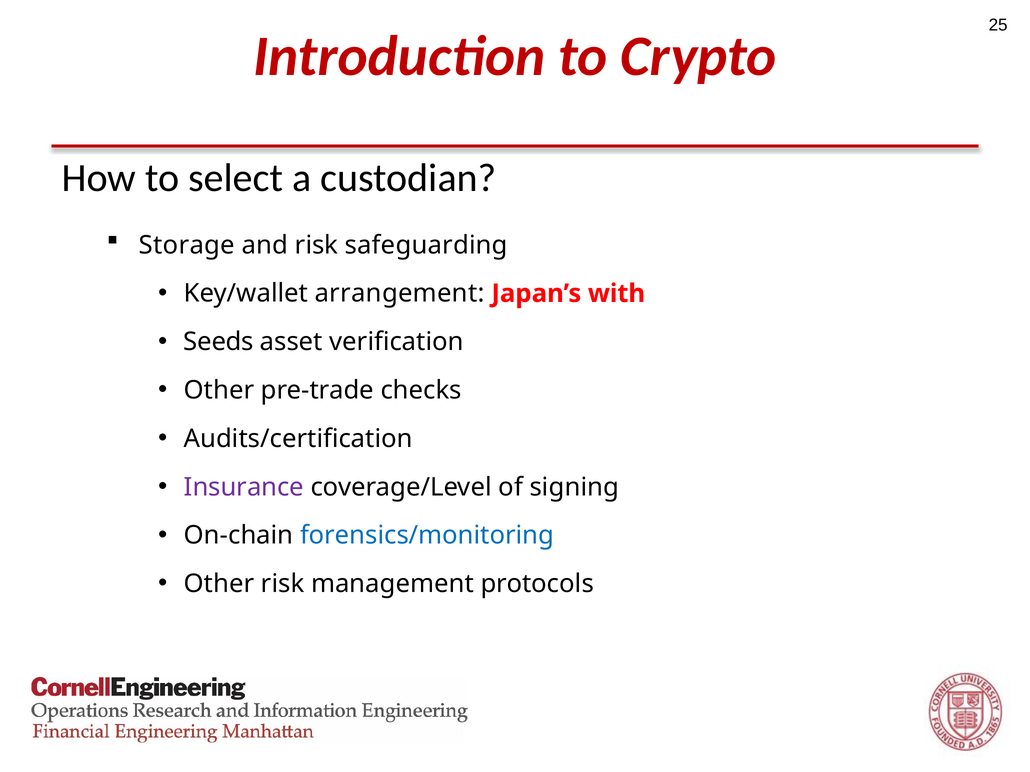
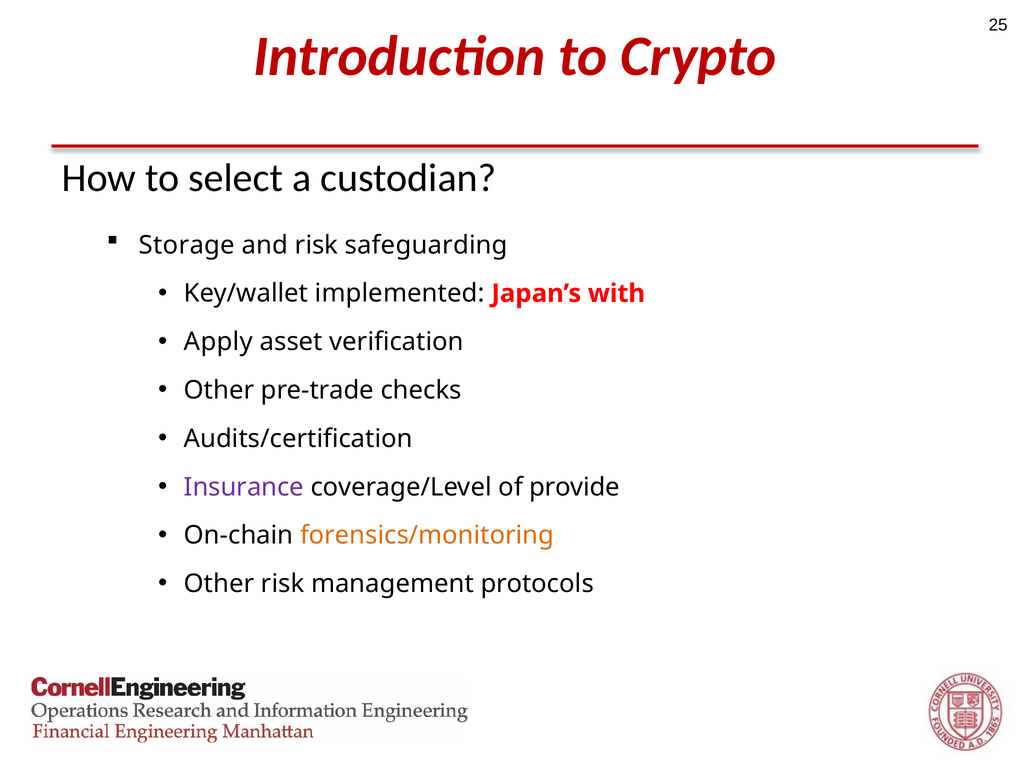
arrangement: arrangement -> implemented (400, 294)
Seeds: Seeds -> Apply (218, 342)
signing: signing -> provide (574, 487)
forensics/monitoring colour: blue -> orange (427, 536)
